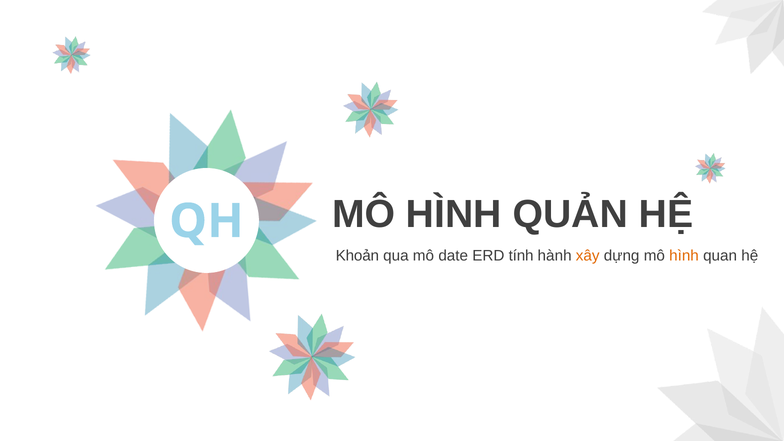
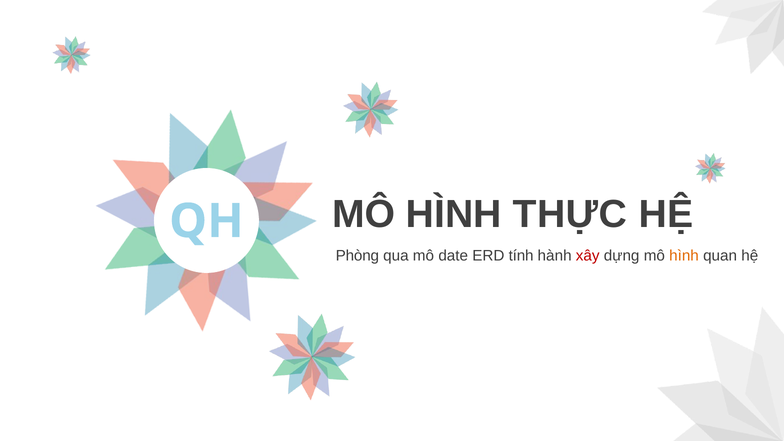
QUẢN: QUẢN -> THỰC (570, 214)
Khoản: Khoản -> Phòng (357, 256)
xây colour: orange -> red (588, 256)
